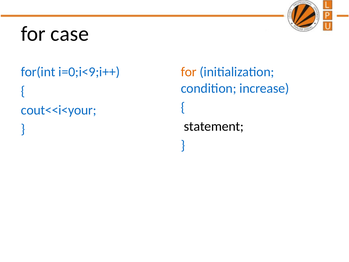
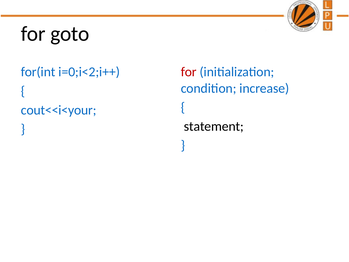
case: case -> goto (70, 34)
i=0;i<9;i++: i=0;i<9;i++ -> i=0;i<2;i++ (89, 72)
for colour: orange -> red (189, 72)
